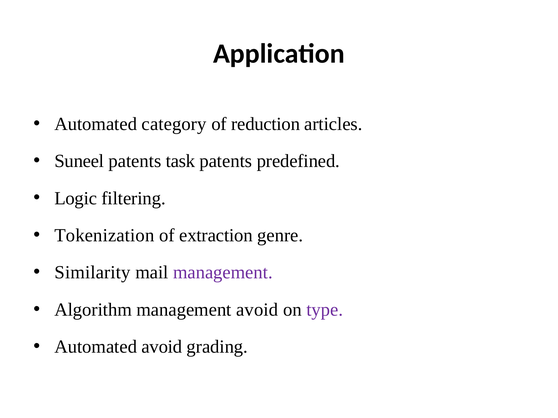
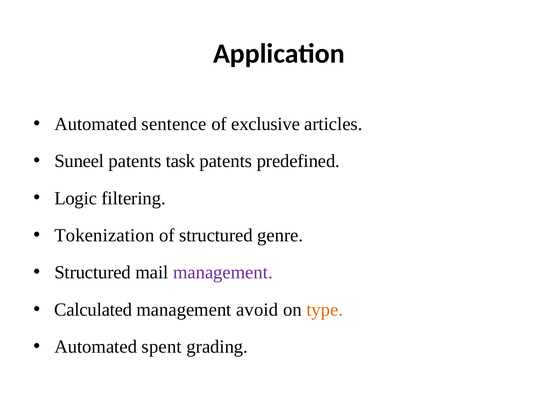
category: category -> sentence (174, 124)
reduction: reduction -> exclusive (266, 124)
of extraction: extraction -> structured (216, 236)
Similarity: Similarity -> Structured (93, 273)
Algorithm: Algorithm -> Calculated (93, 310)
type colour: purple -> orange (325, 310)
Automated avoid: avoid -> spent (162, 347)
